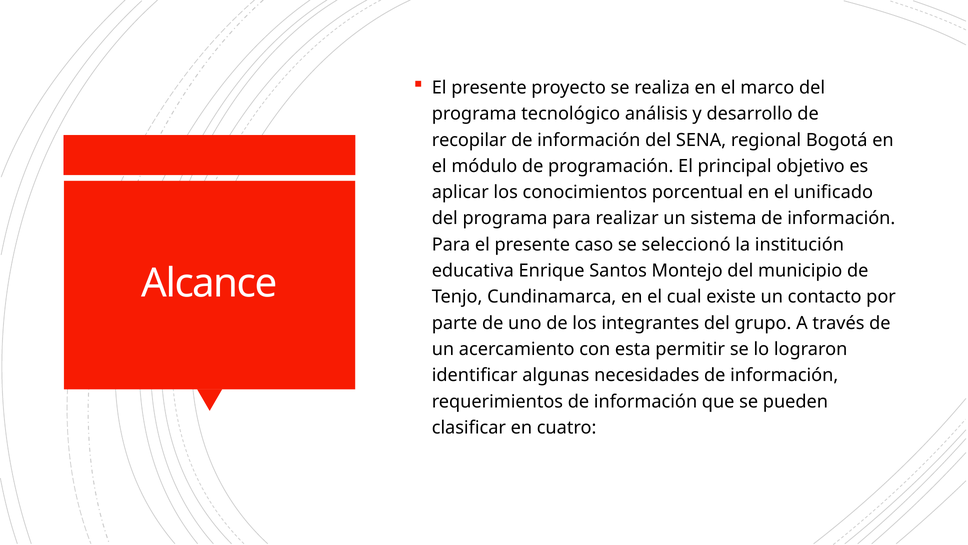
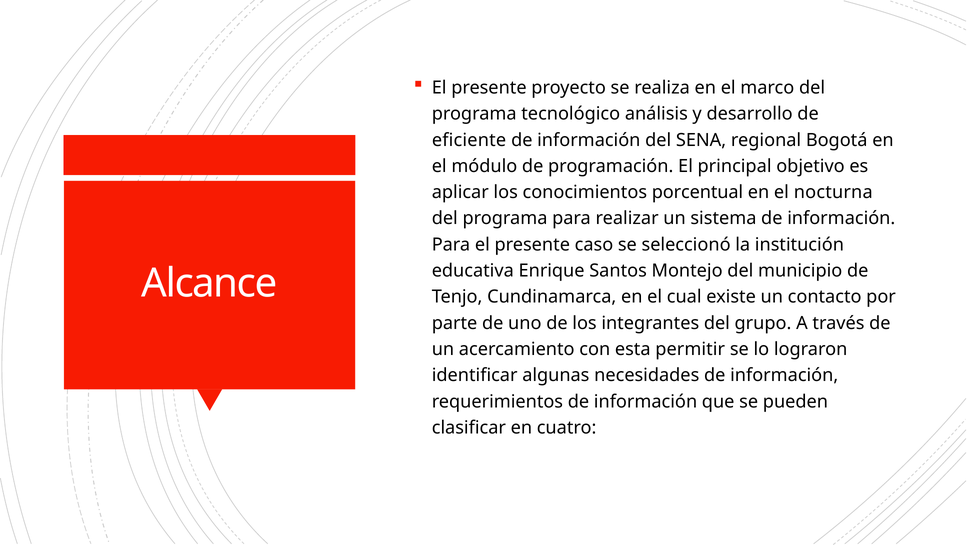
recopilar: recopilar -> eficiente (469, 140)
unificado: unificado -> nocturna (833, 192)
